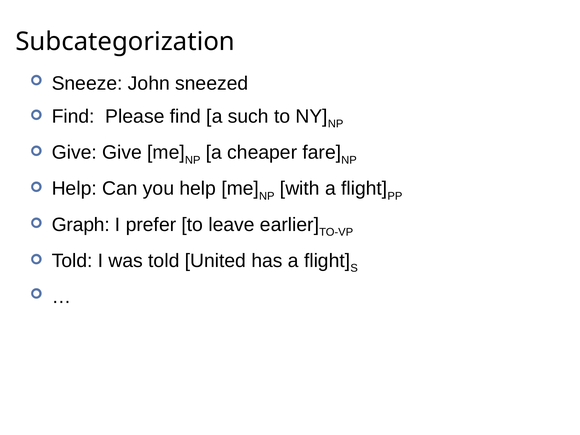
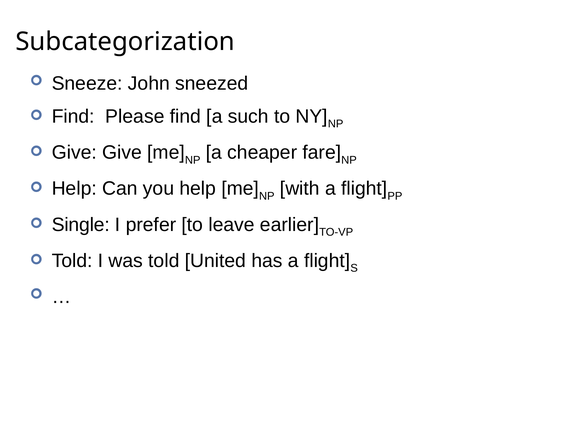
Graph: Graph -> Single (81, 225)
